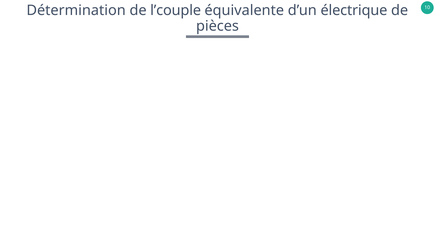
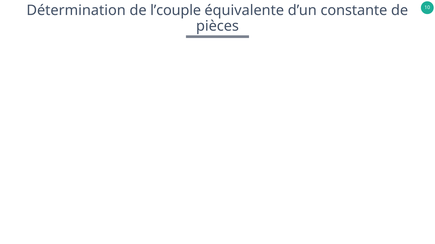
électrique: électrique -> constante (354, 10)
